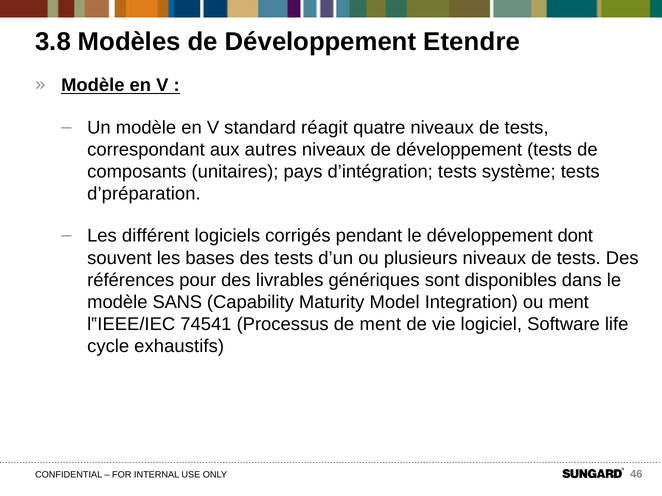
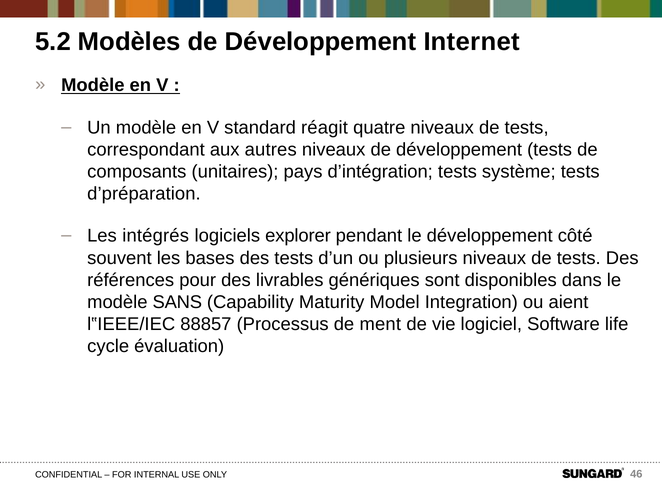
3.8: 3.8 -> 5.2 (53, 42)
Etendre: Etendre -> Internet (472, 42)
différent: différent -> intégrés (156, 236)
corrigés: corrigés -> explorer (298, 236)
dont: dont -> côté (575, 236)
ou ment: ment -> aient (568, 302)
74541: 74541 -> 88857 (206, 324)
exhaustifs: exhaustifs -> évaluation (179, 347)
